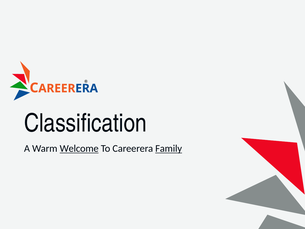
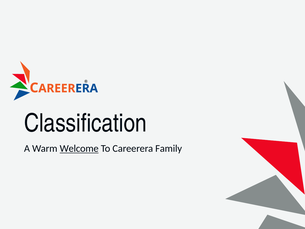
Family underline: present -> none (169, 148)
